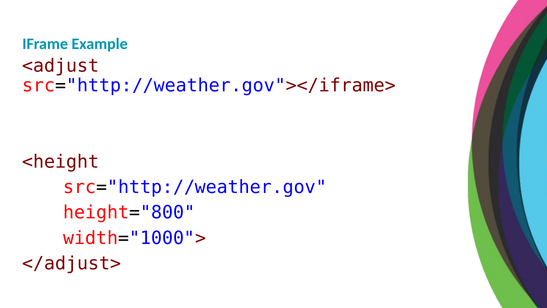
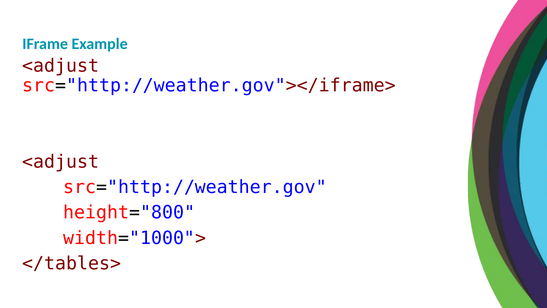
<height: <height -> <adjust (61, 162)
</adjust>: </adjust> -> </tables> (72, 263)
